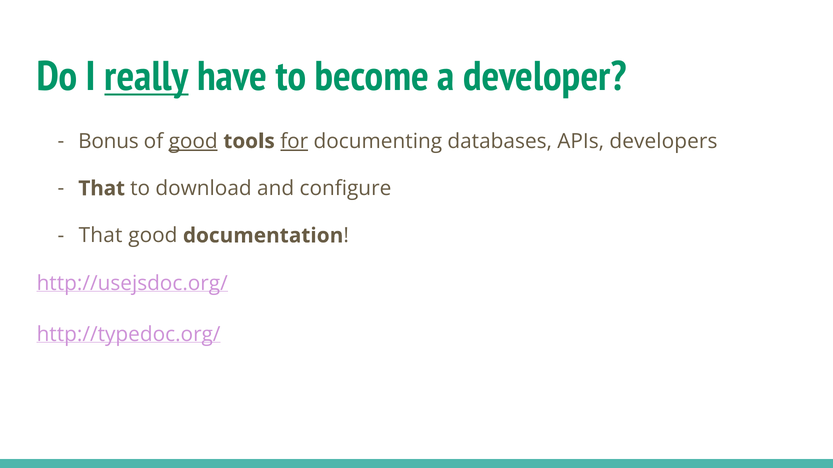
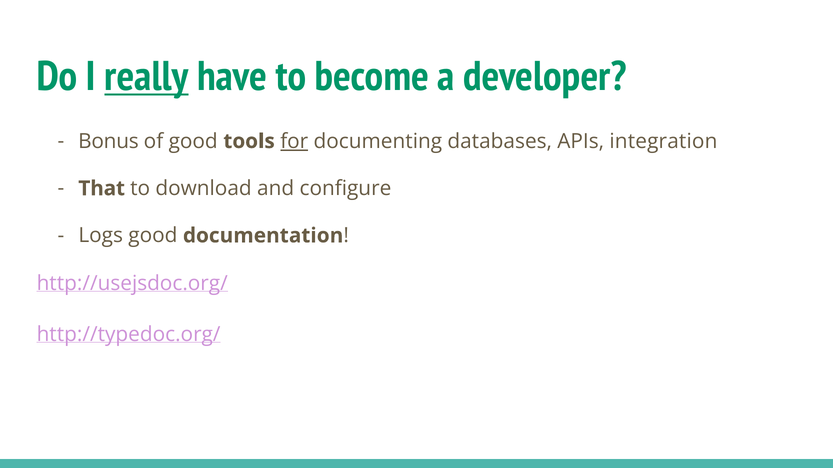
good underline: present -> none (193, 141)
developers: developers -> integration (663, 141)
That: That -> Logs (101, 236)
